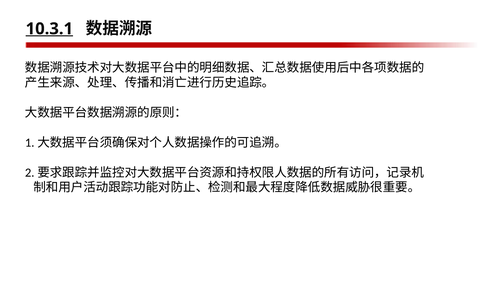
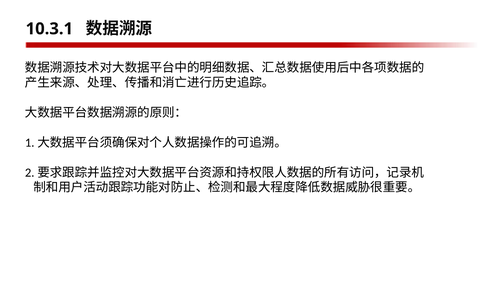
10.3.1 underline: present -> none (49, 29)
